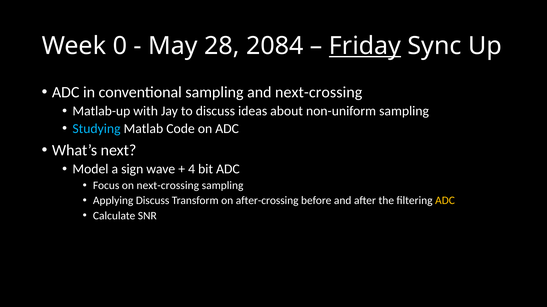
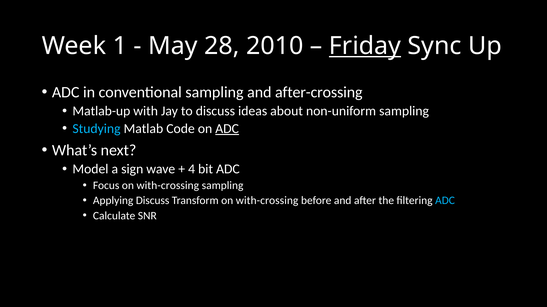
0: 0 -> 1 (120, 46)
2084: 2084 -> 2010 (275, 46)
and next-crossing: next-crossing -> after-crossing (319, 92)
ADC underline: none -> present (227, 129)
Focus on next-crossing: next-crossing -> with-crossing (168, 186)
Transform on after-crossing: after-crossing -> with-crossing (267, 201)
ADC colour: yellow -> light blue (445, 201)
